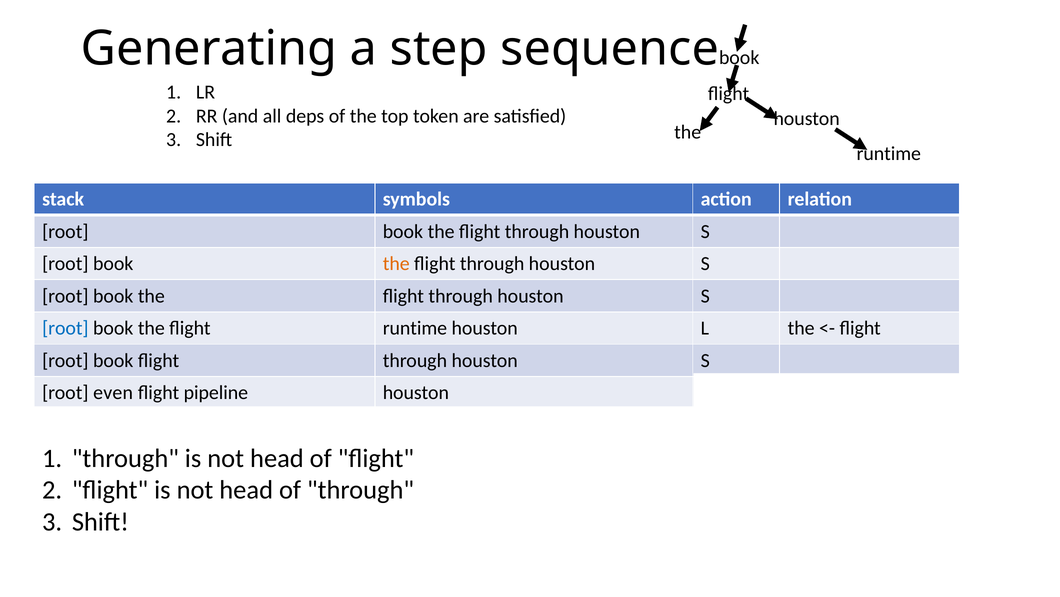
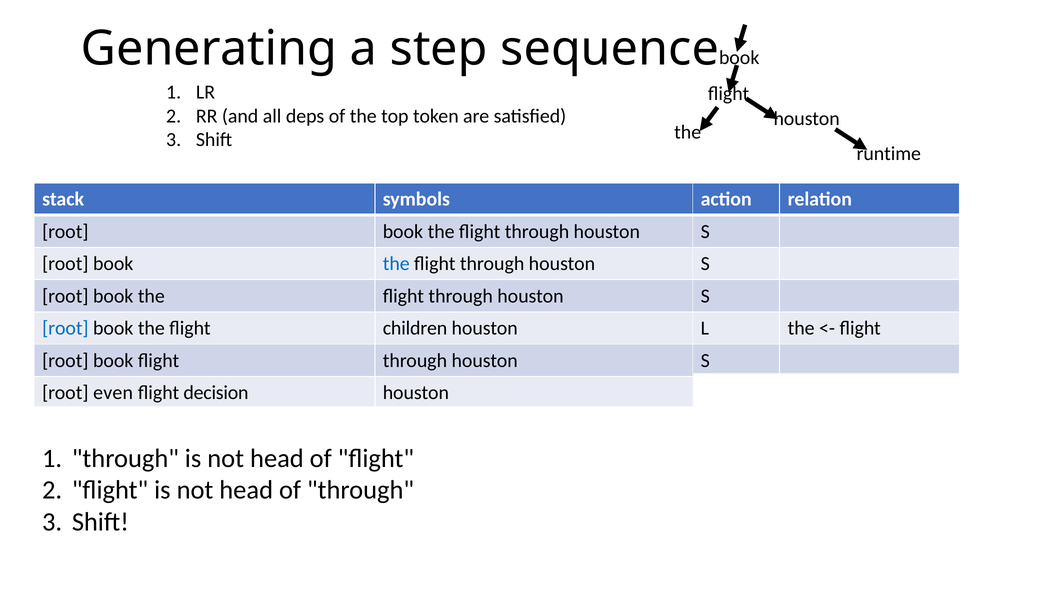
the colour: orange -> blue (396, 263)
book the flight runtime: runtime -> children (415, 328)
pipeline: pipeline -> decision (216, 392)
